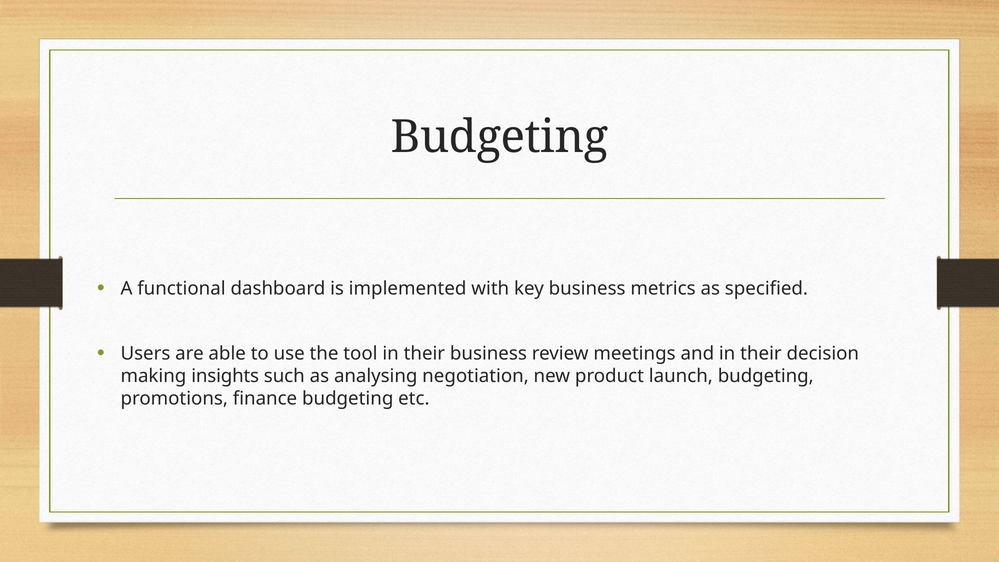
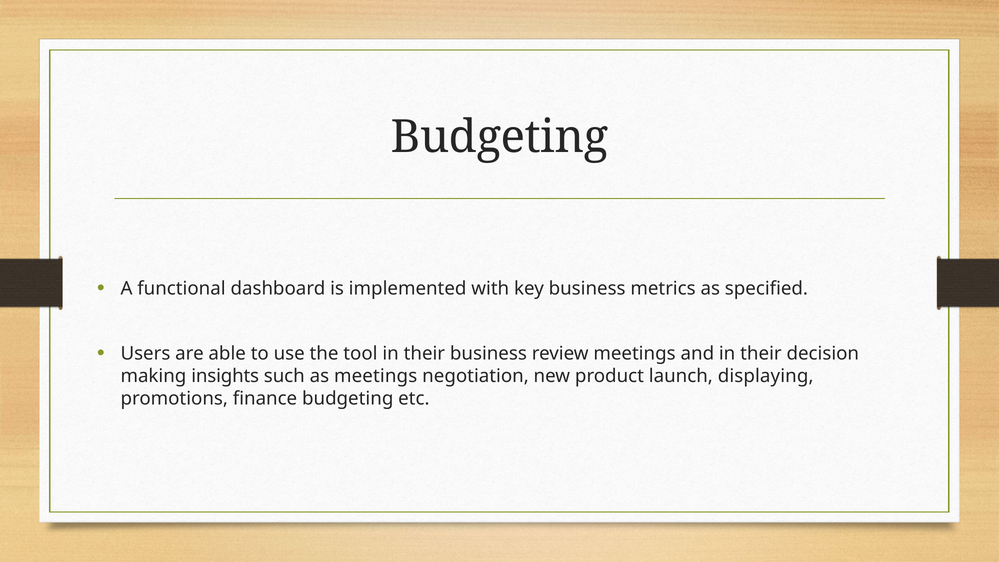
as analysing: analysing -> meetings (376, 376)
launch budgeting: budgeting -> displaying (766, 376)
